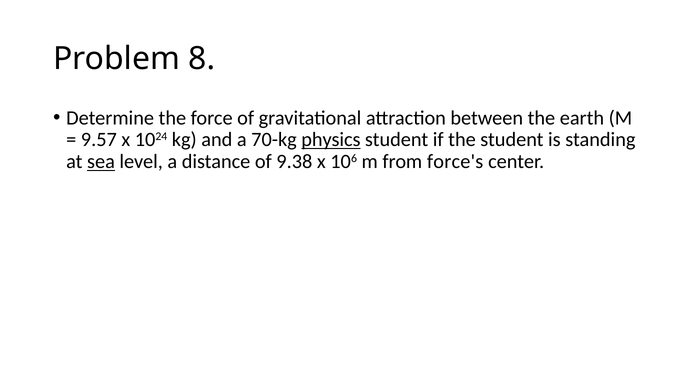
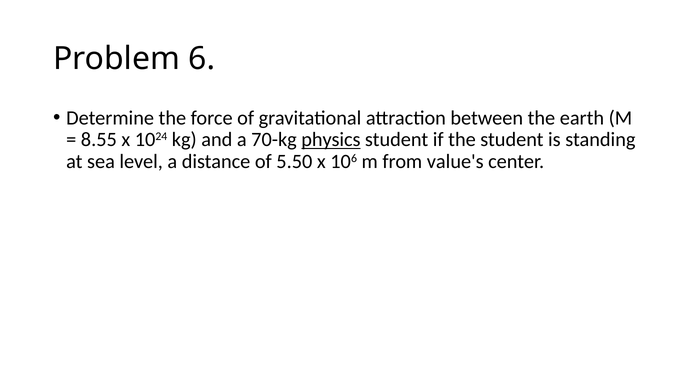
8: 8 -> 6 (202, 59)
9.57: 9.57 -> 8.55 (99, 140)
sea underline: present -> none (101, 162)
9.38: 9.38 -> 5.50 (294, 162)
force's: force's -> value's (455, 162)
